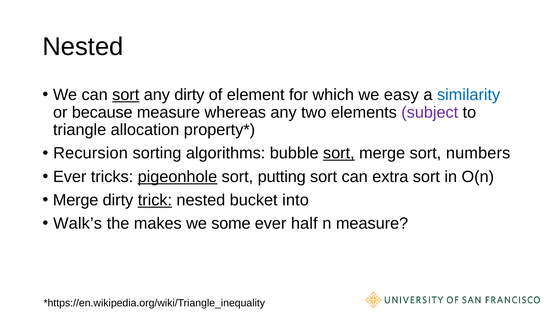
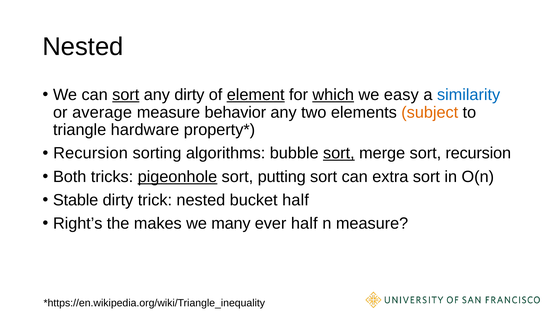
element underline: none -> present (256, 95)
which underline: none -> present (333, 95)
because: because -> average (102, 112)
whereas: whereas -> behavior (235, 112)
subject colour: purple -> orange (430, 112)
allocation: allocation -> hardware (145, 130)
sort numbers: numbers -> recursion (478, 153)
Ever: Ever -> Both (70, 177)
Merge: Merge -> Stable (76, 200)
trick underline: present -> none (155, 200)
bucket into: into -> half (296, 200)
Walk’s: Walk’s -> Right’s (78, 223)
some: some -> many (231, 223)
